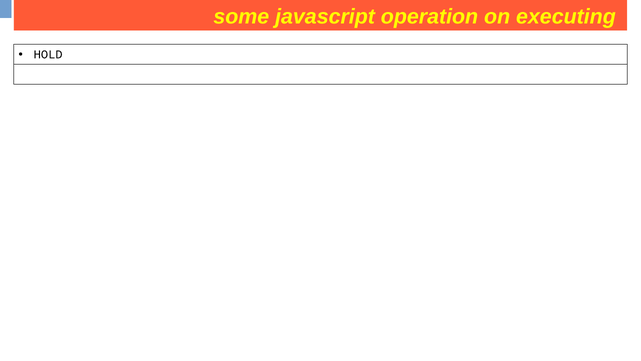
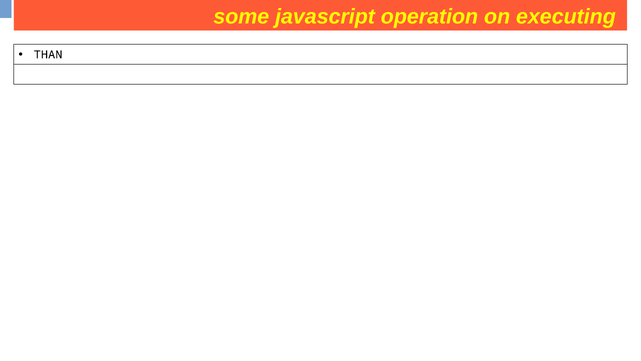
HOLD: HOLD -> THAN (48, 54)
